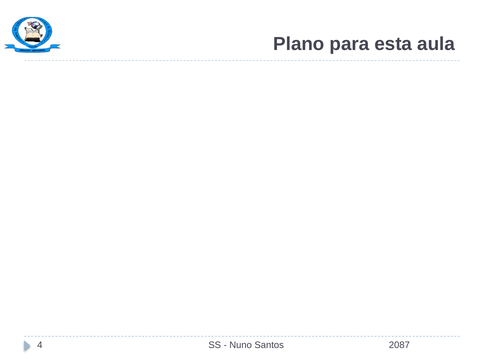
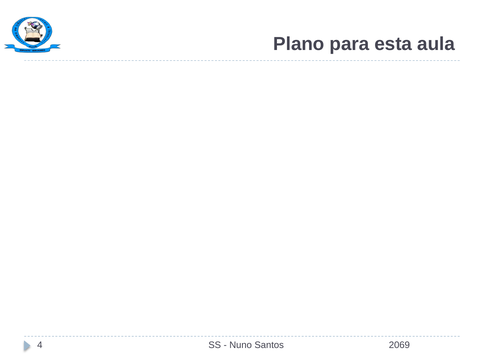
2087: 2087 -> 2069 (399, 345)
